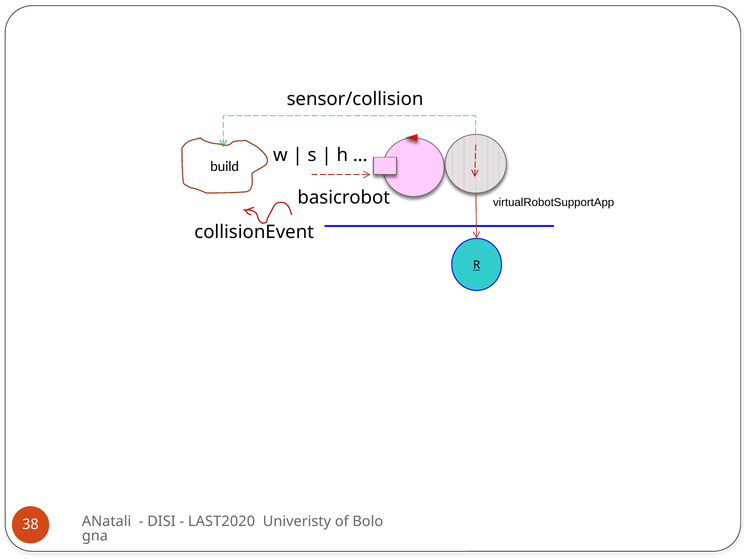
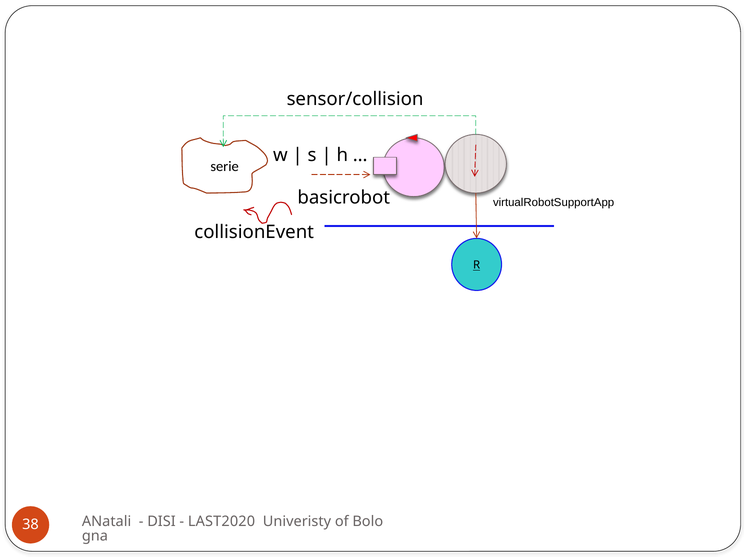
build: build -> serie (225, 166)
